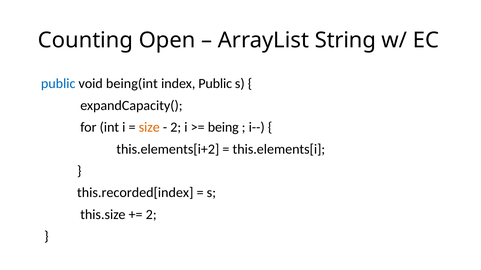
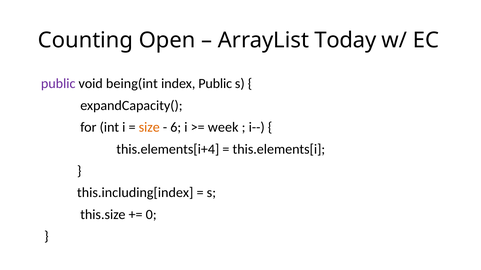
String: String -> Today (345, 40)
public colour: blue -> purple (58, 84)
2: 2 -> 6 (176, 128)
being: being -> week (223, 128)
this.elements[i+2: this.elements[i+2 -> this.elements[i+4 (168, 149)
this.recorded[index: this.recorded[index -> this.including[index (135, 193)
2: 2 -> 0 (151, 215)
